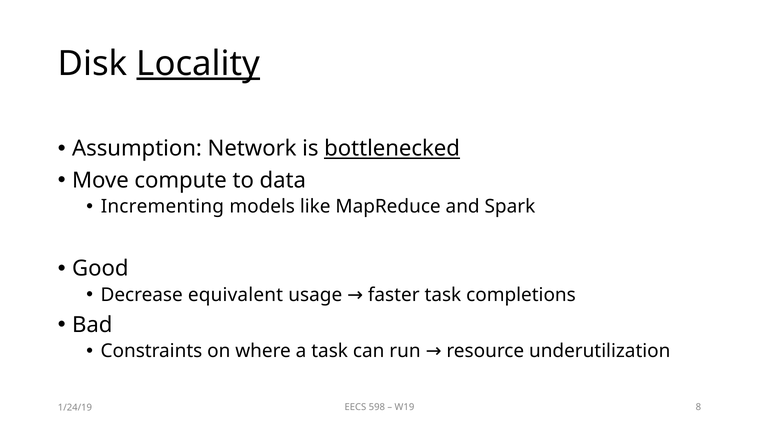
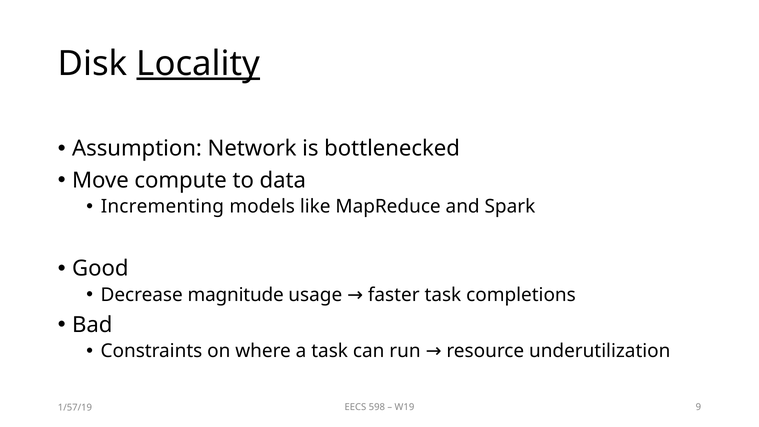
bottlenecked underline: present -> none (392, 149)
equivalent: equivalent -> magnitude (236, 295)
8: 8 -> 9 (698, 407)
1/24/19: 1/24/19 -> 1/57/19 (75, 408)
